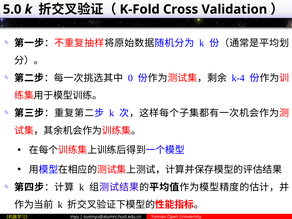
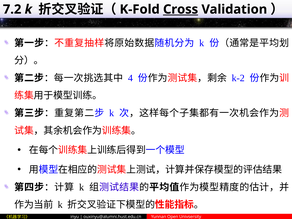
5.0: 5.0 -> 7.2 (12, 9)
Cross underline: none -> present (181, 9)
0: 0 -> 4 (130, 78)
k-4: k-4 -> k-2 (238, 78)
